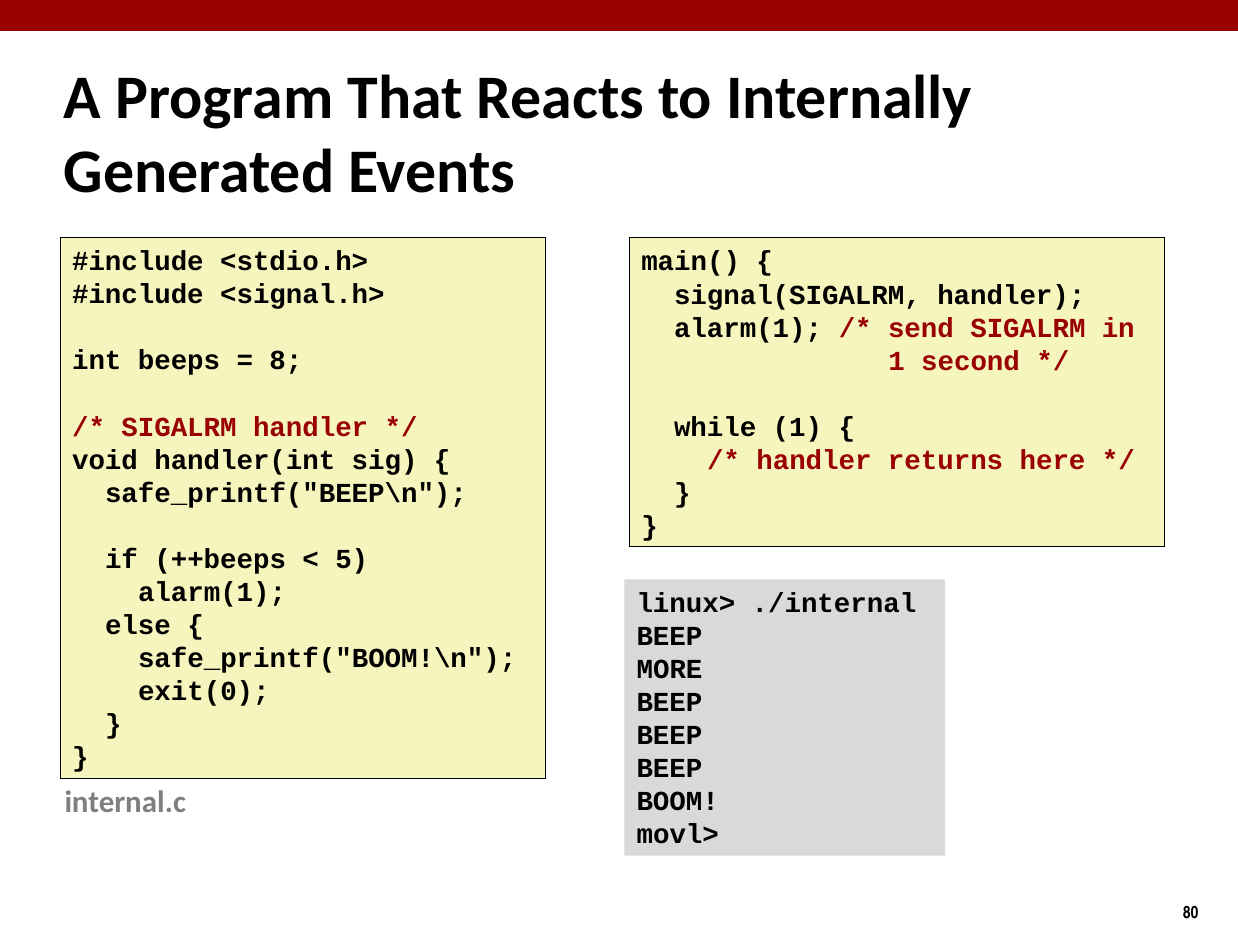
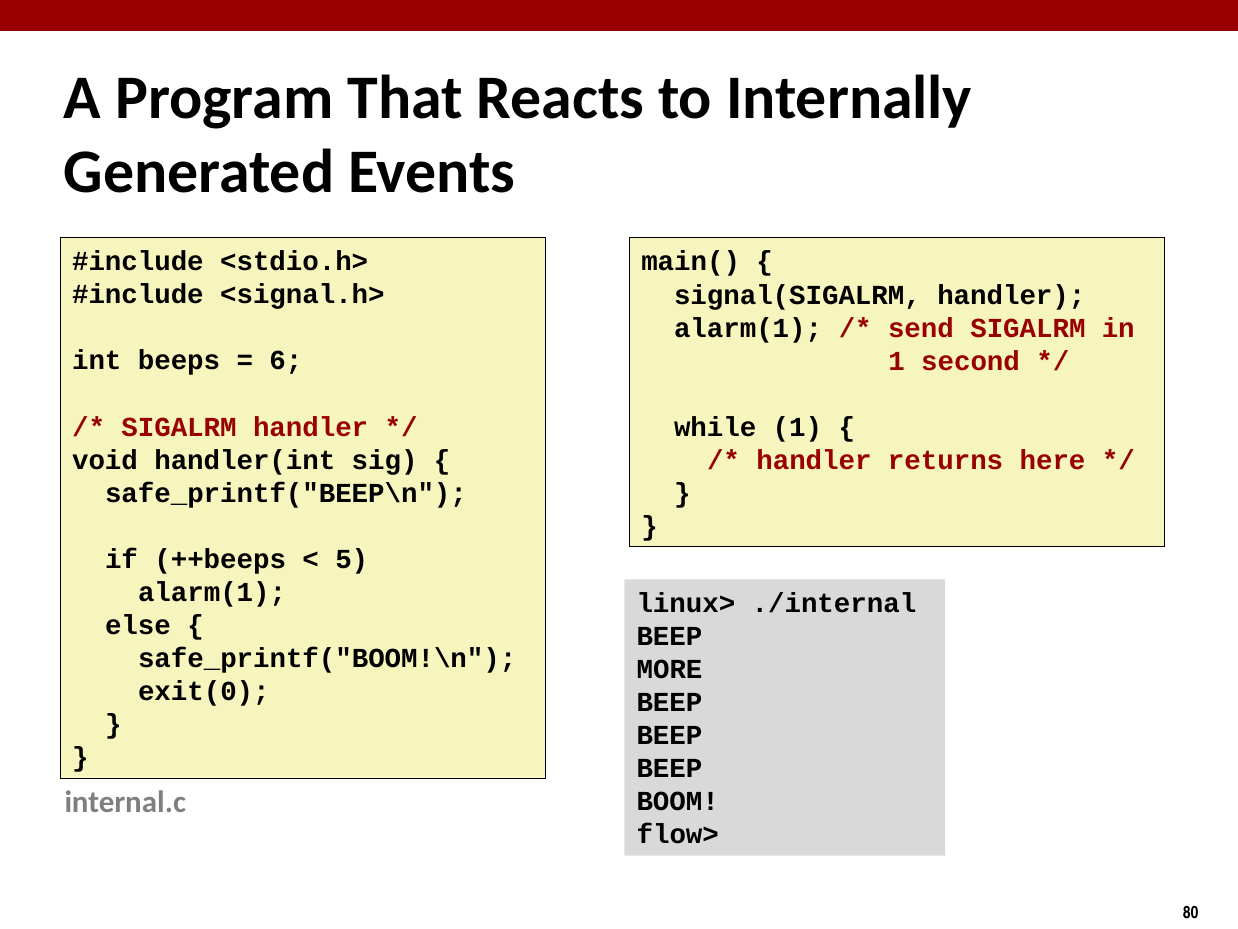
8: 8 -> 6 (286, 361)
movl>: movl> -> flow> (678, 834)
